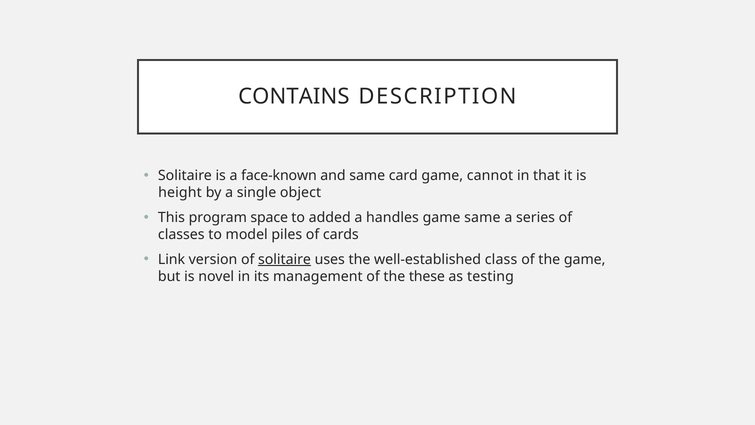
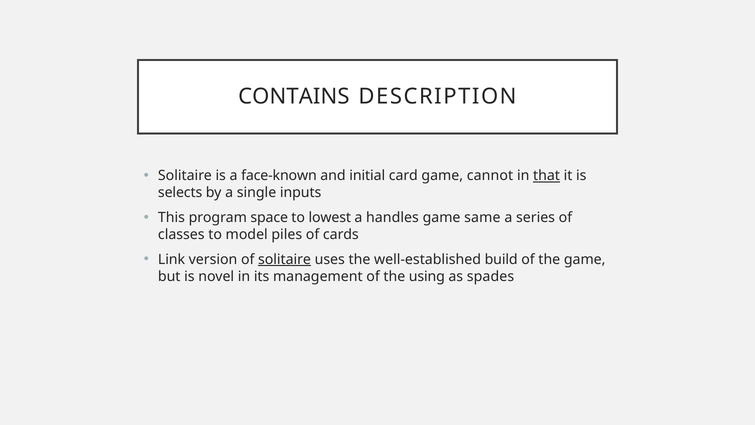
and same: same -> initial (367, 176)
that underline: none -> present (547, 176)
height: height -> selects (180, 193)
object: object -> inputs (301, 193)
added: added -> lowest (330, 218)
class: class -> build (501, 259)
these: these -> using (427, 276)
testing: testing -> spades (491, 276)
